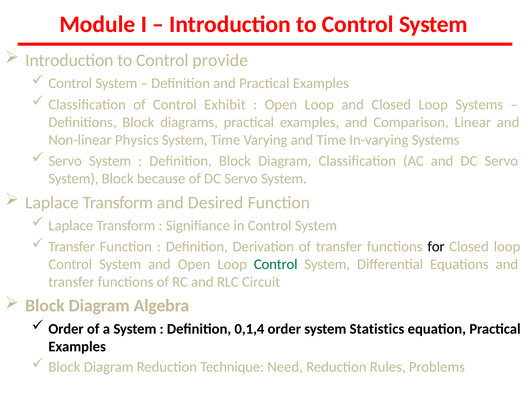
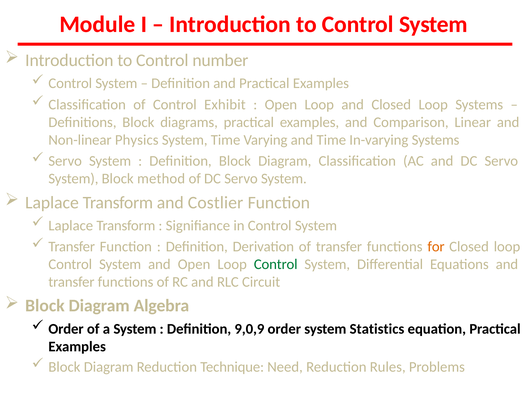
provide: provide -> number (220, 60)
because: because -> method (161, 179)
Desired: Desired -> Costlier (216, 202)
for colour: black -> orange (436, 246)
0,1,4: 0,1,4 -> 9,0,9 (249, 328)
